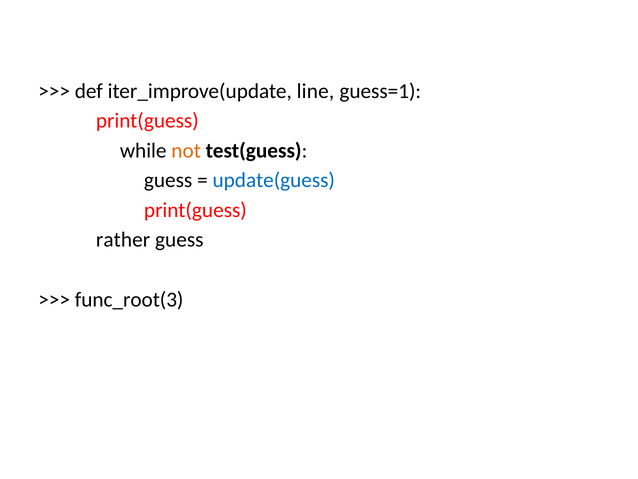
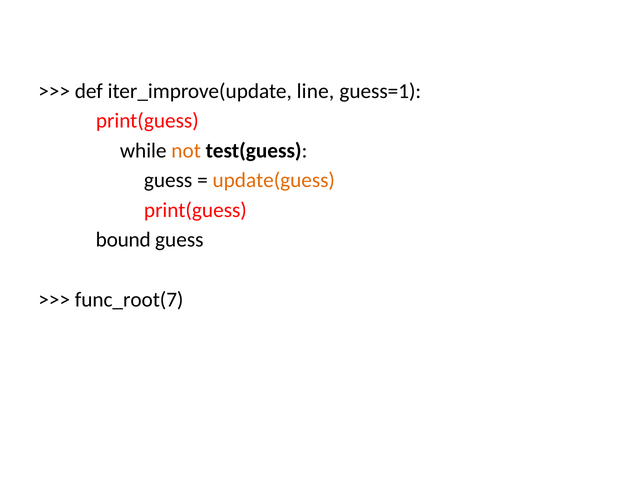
update(guess colour: blue -> orange (274, 180)
rather: rather -> bound (123, 240)
func_root(3: func_root(3 -> func_root(7 (129, 299)
